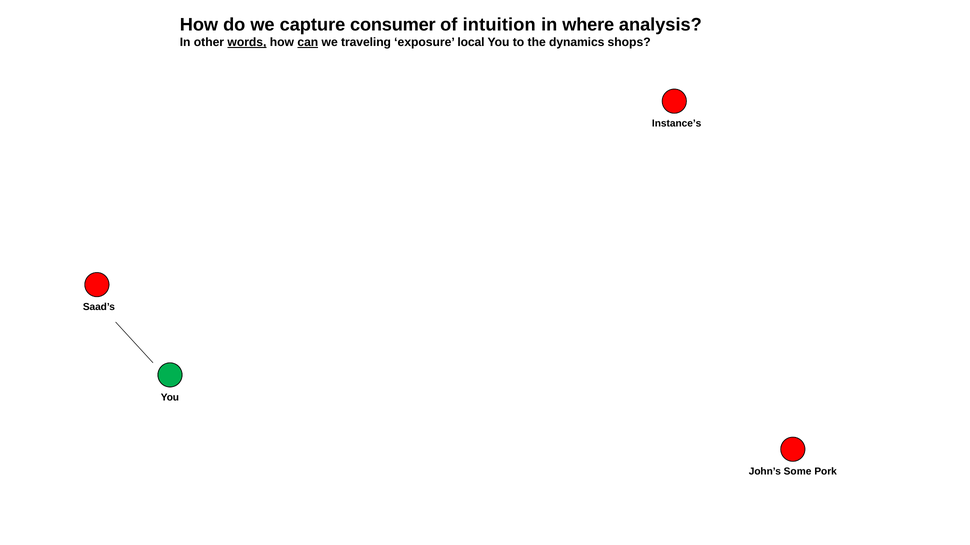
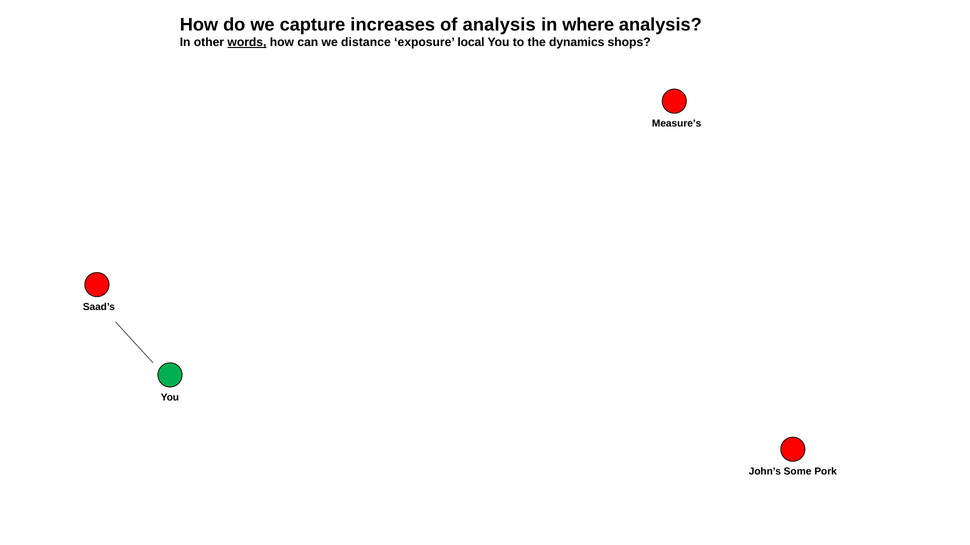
consumer: consumer -> increases (393, 25)
of intuition: intuition -> analysis (499, 25)
can underline: present -> none (308, 42)
traveling: traveling -> distance (366, 42)
Instance’s: Instance’s -> Measure’s (677, 124)
